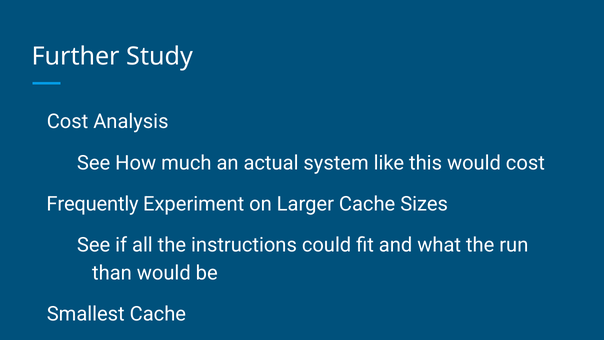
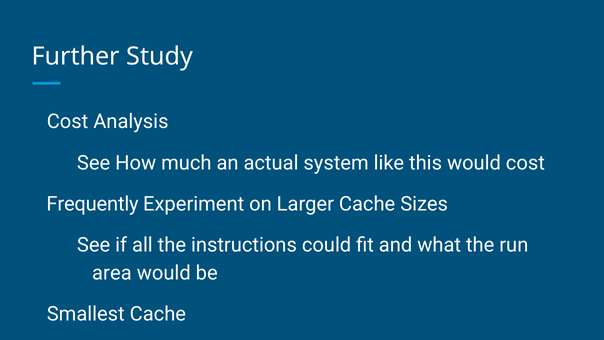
than: than -> area (112, 273)
